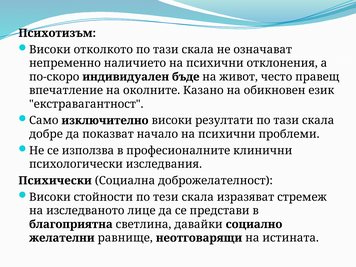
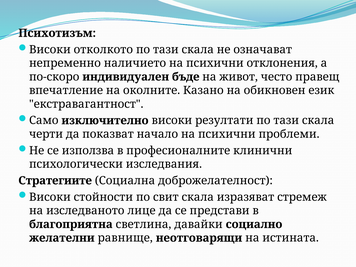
добре: добре -> черти (46, 134)
Психически: Психически -> Стратегиите (55, 181)
тези: тези -> свит (166, 197)
